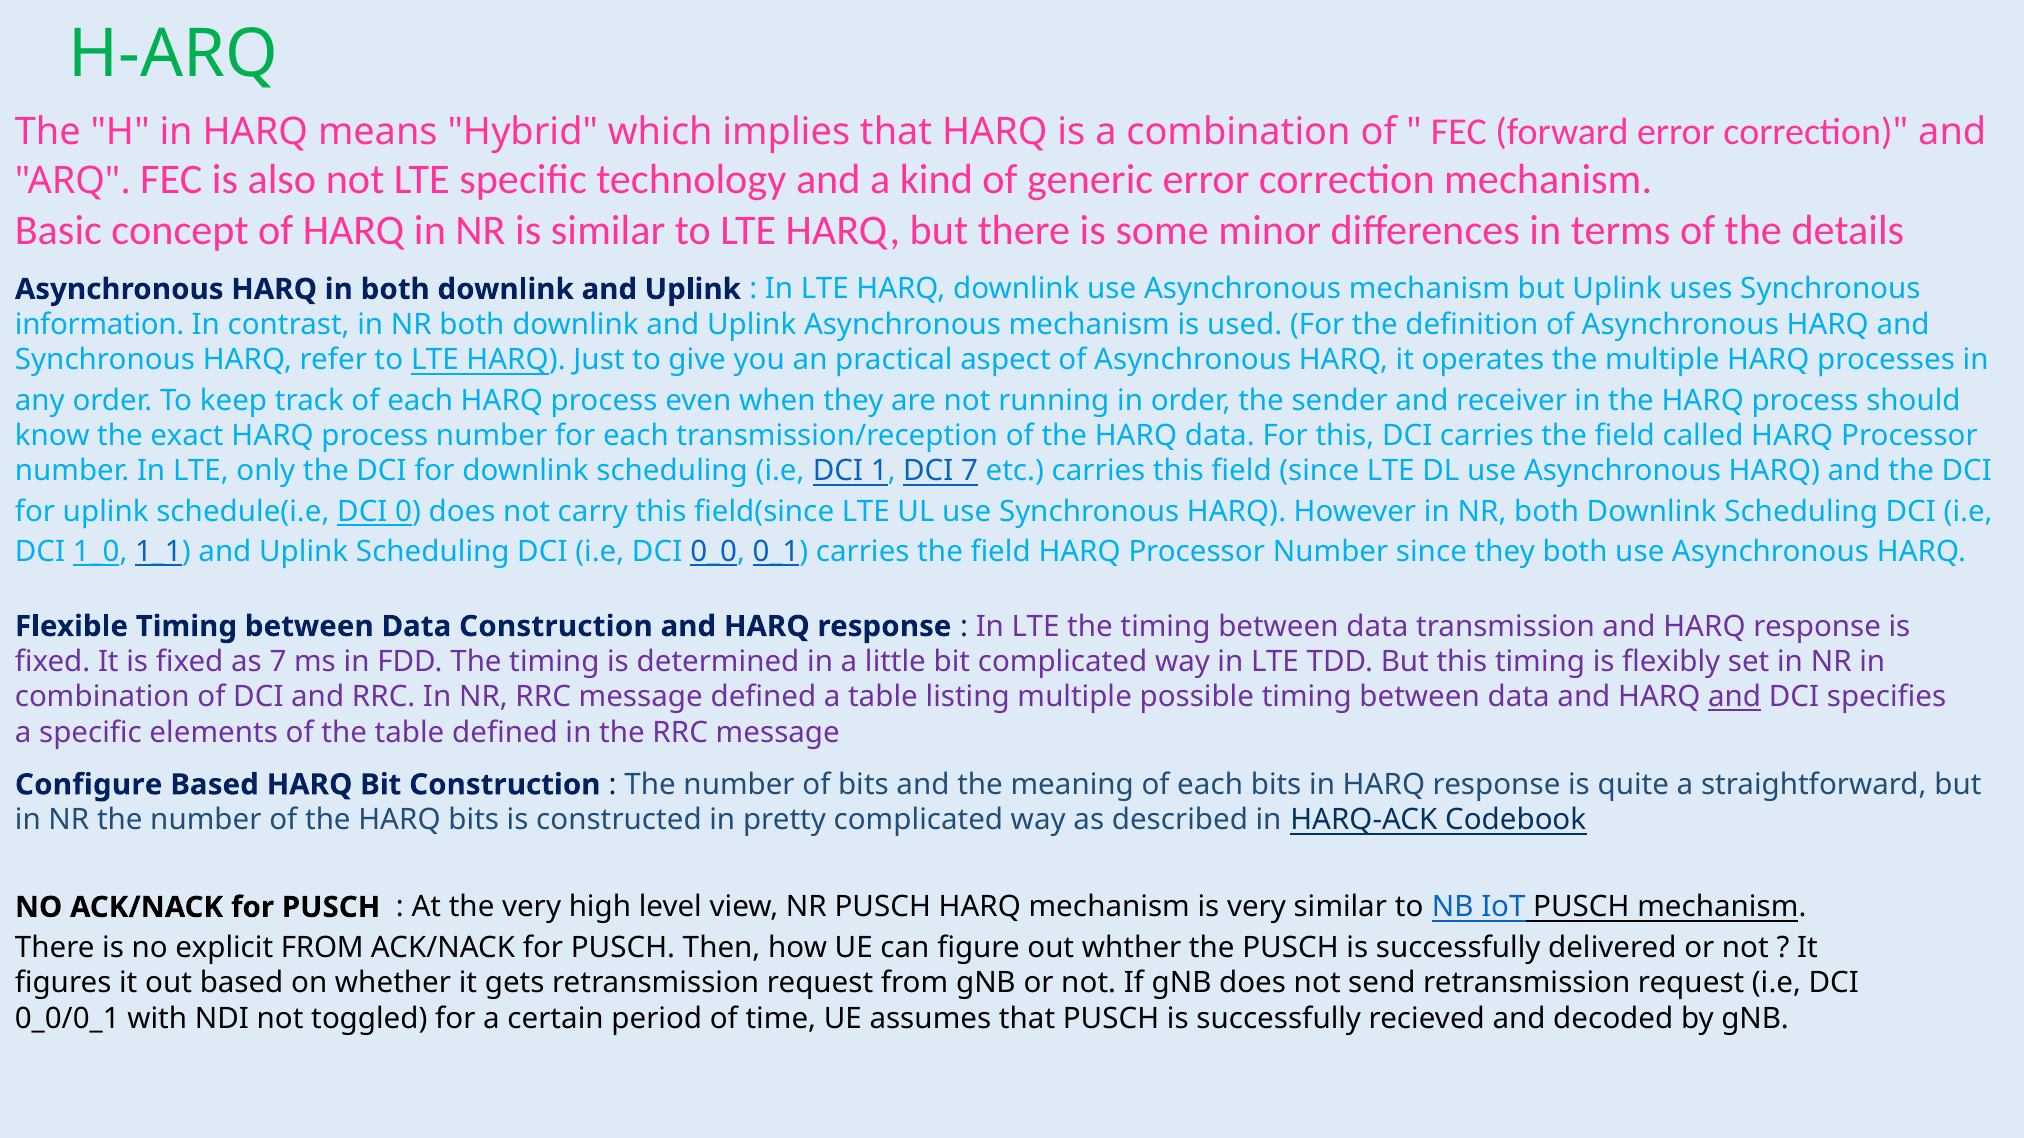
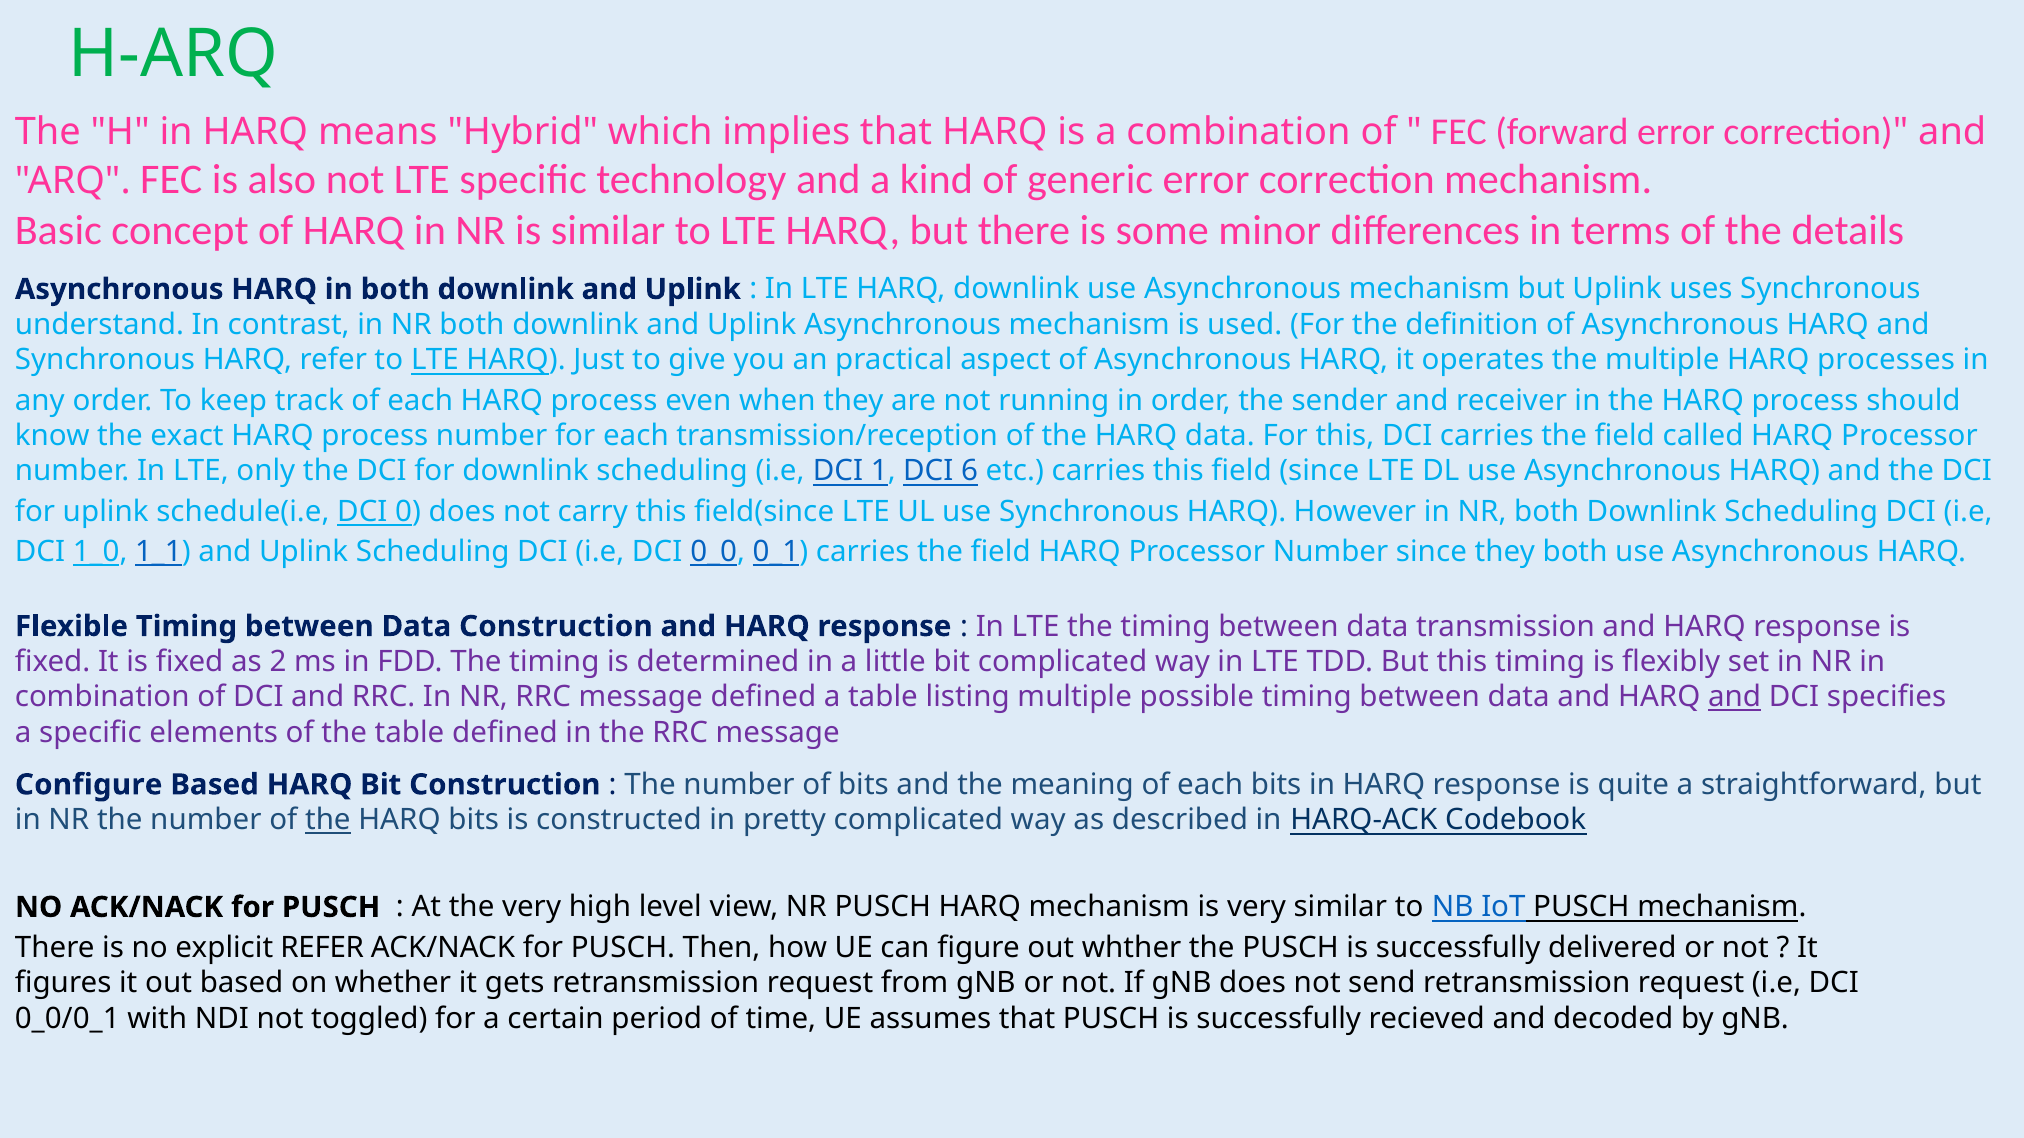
information: information -> understand (99, 325)
DCI 7: 7 -> 6 (970, 471)
as 7: 7 -> 2 (278, 662)
the underline: none -> present (328, 820)
explicit FROM: FROM -> REFER (322, 948)
